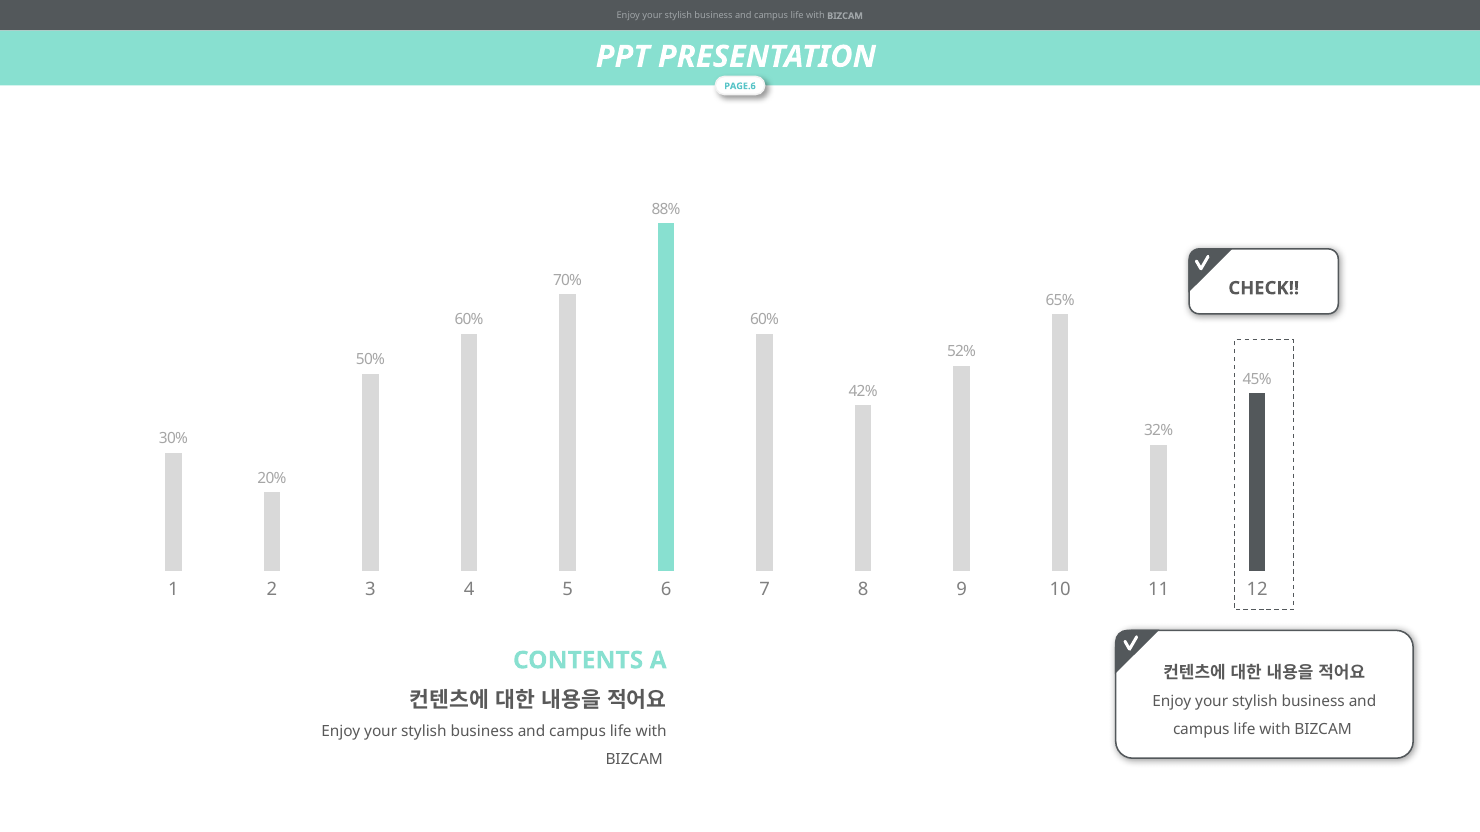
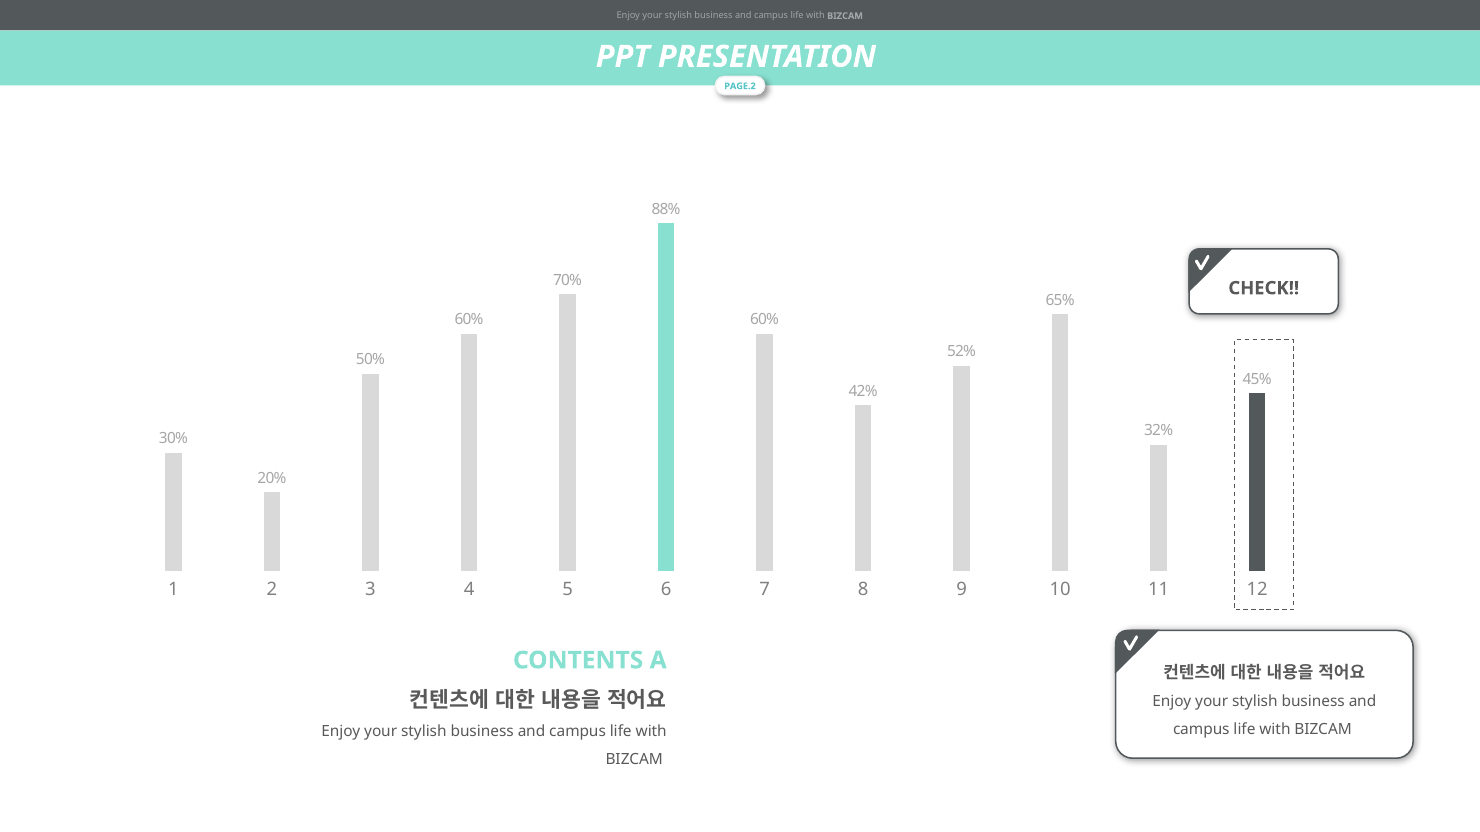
PAGE.6: PAGE.6 -> PAGE.2 (740, 86)
